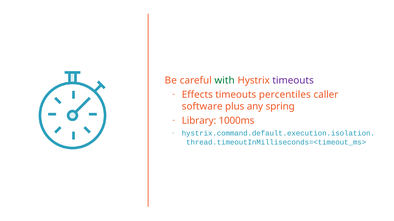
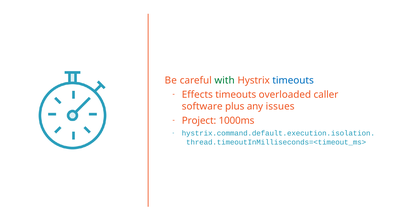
timeouts colour: purple -> blue (293, 81)
percentiles: percentiles -> overloaded (285, 95)
spring: spring -> issues (280, 107)
Library: Library -> Project (199, 121)
